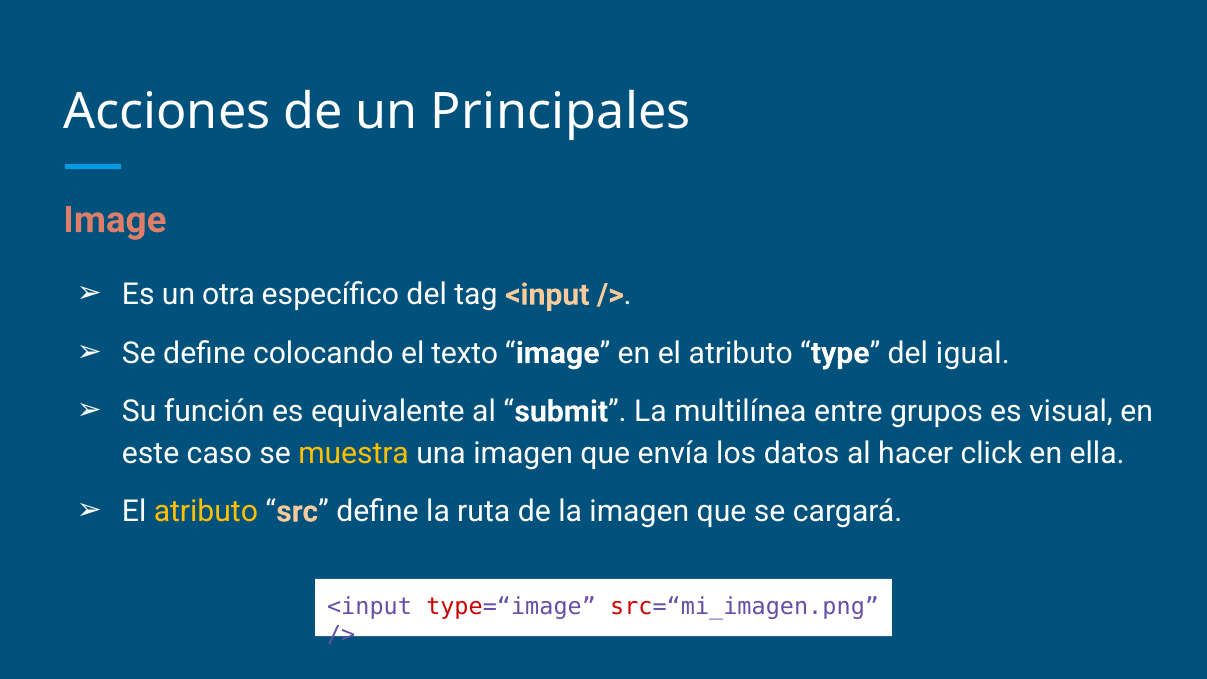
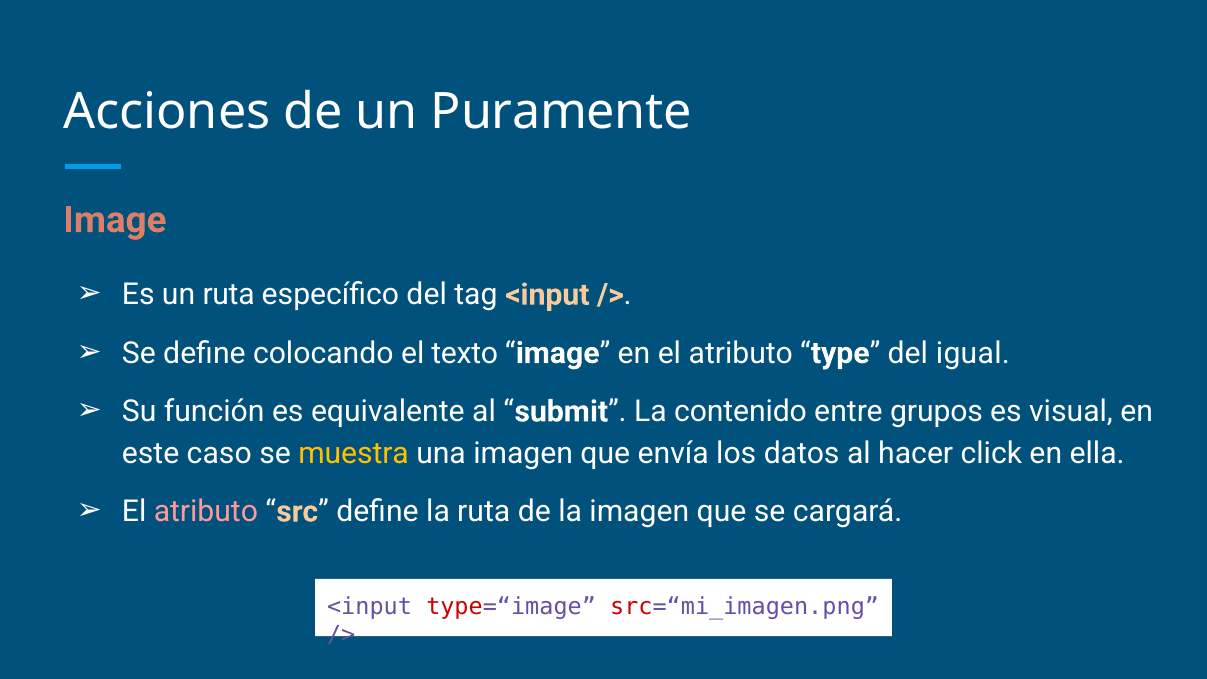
Principales: Principales -> Puramente (561, 112)
un otra: otra -> ruta (229, 295)
multilínea: multilínea -> contenido (740, 411)
atributo colour: yellow -> pink (206, 512)
